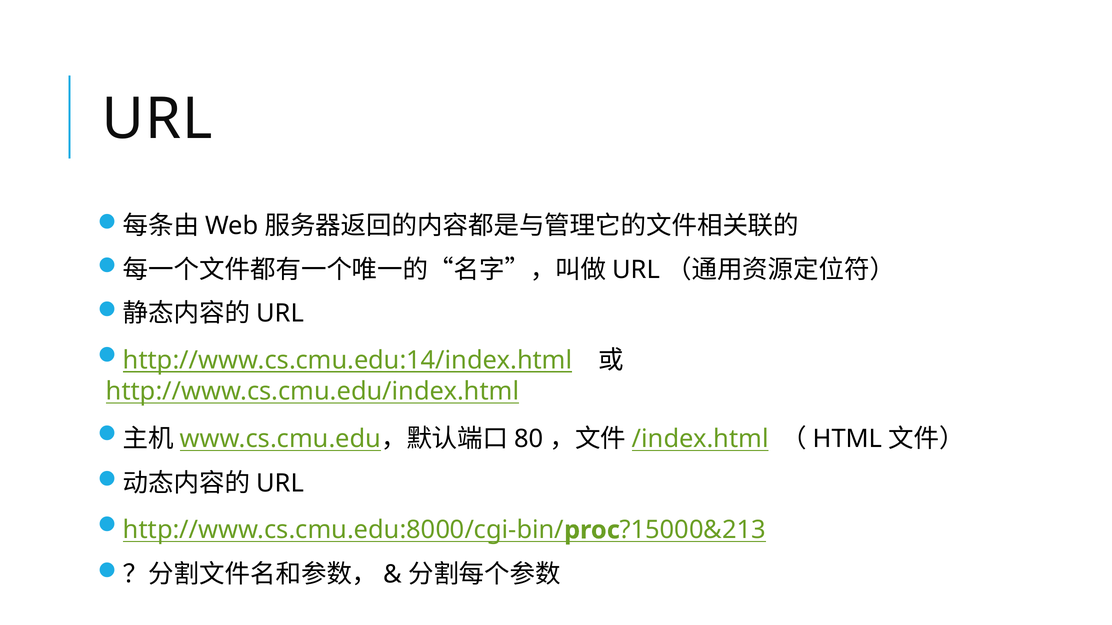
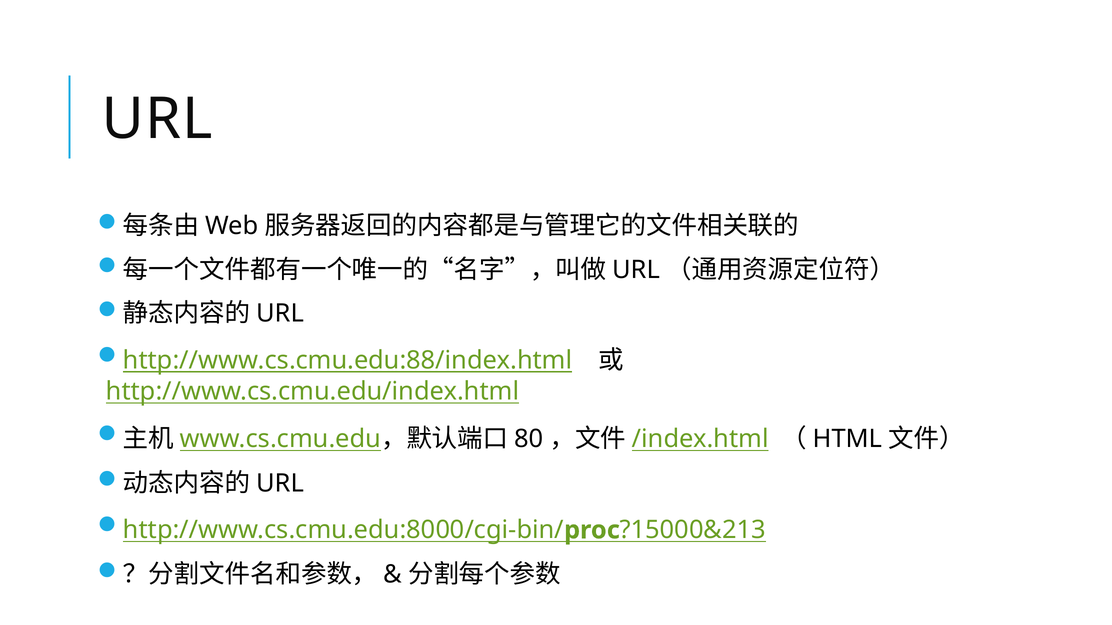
http://www.cs.cmu.edu:14/index.html: http://www.cs.cmu.edu:14/index.html -> http://www.cs.cmu.edu:88/index.html (348, 360)
